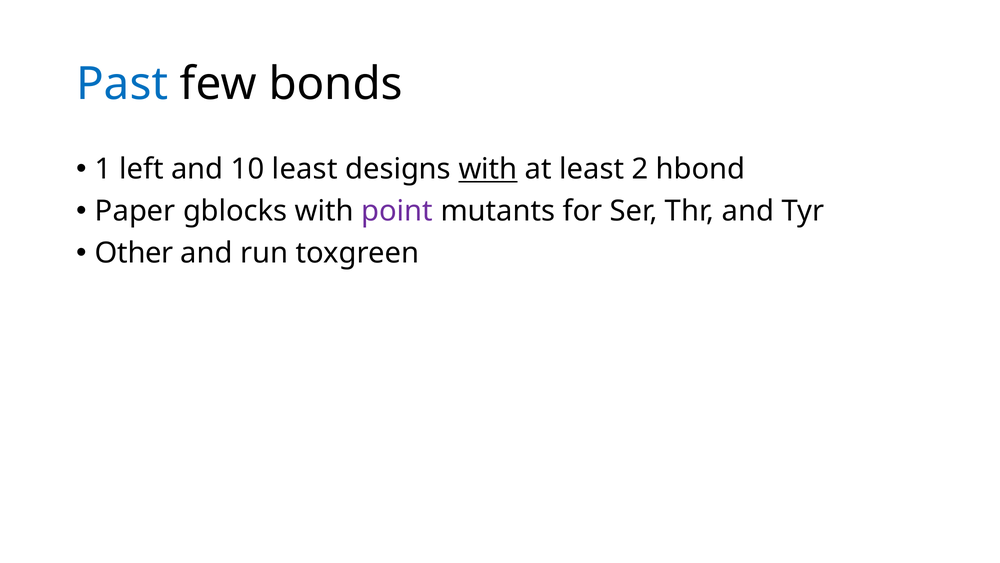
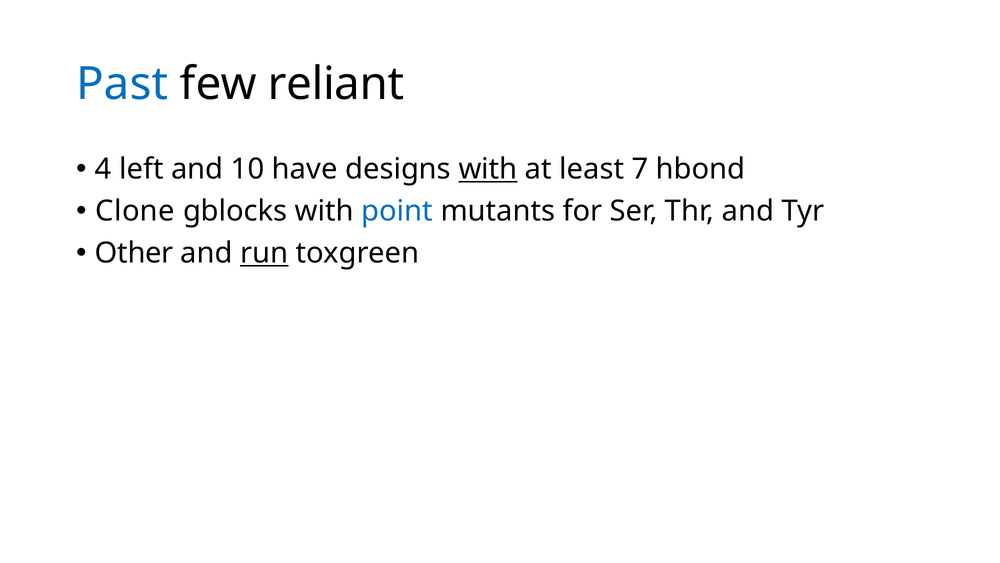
bonds: bonds -> reliant (336, 84)
1: 1 -> 4 (103, 169)
10 least: least -> have (305, 169)
2: 2 -> 7 (640, 169)
Paper: Paper -> Clone (135, 211)
point colour: purple -> blue (397, 211)
run underline: none -> present (264, 253)
